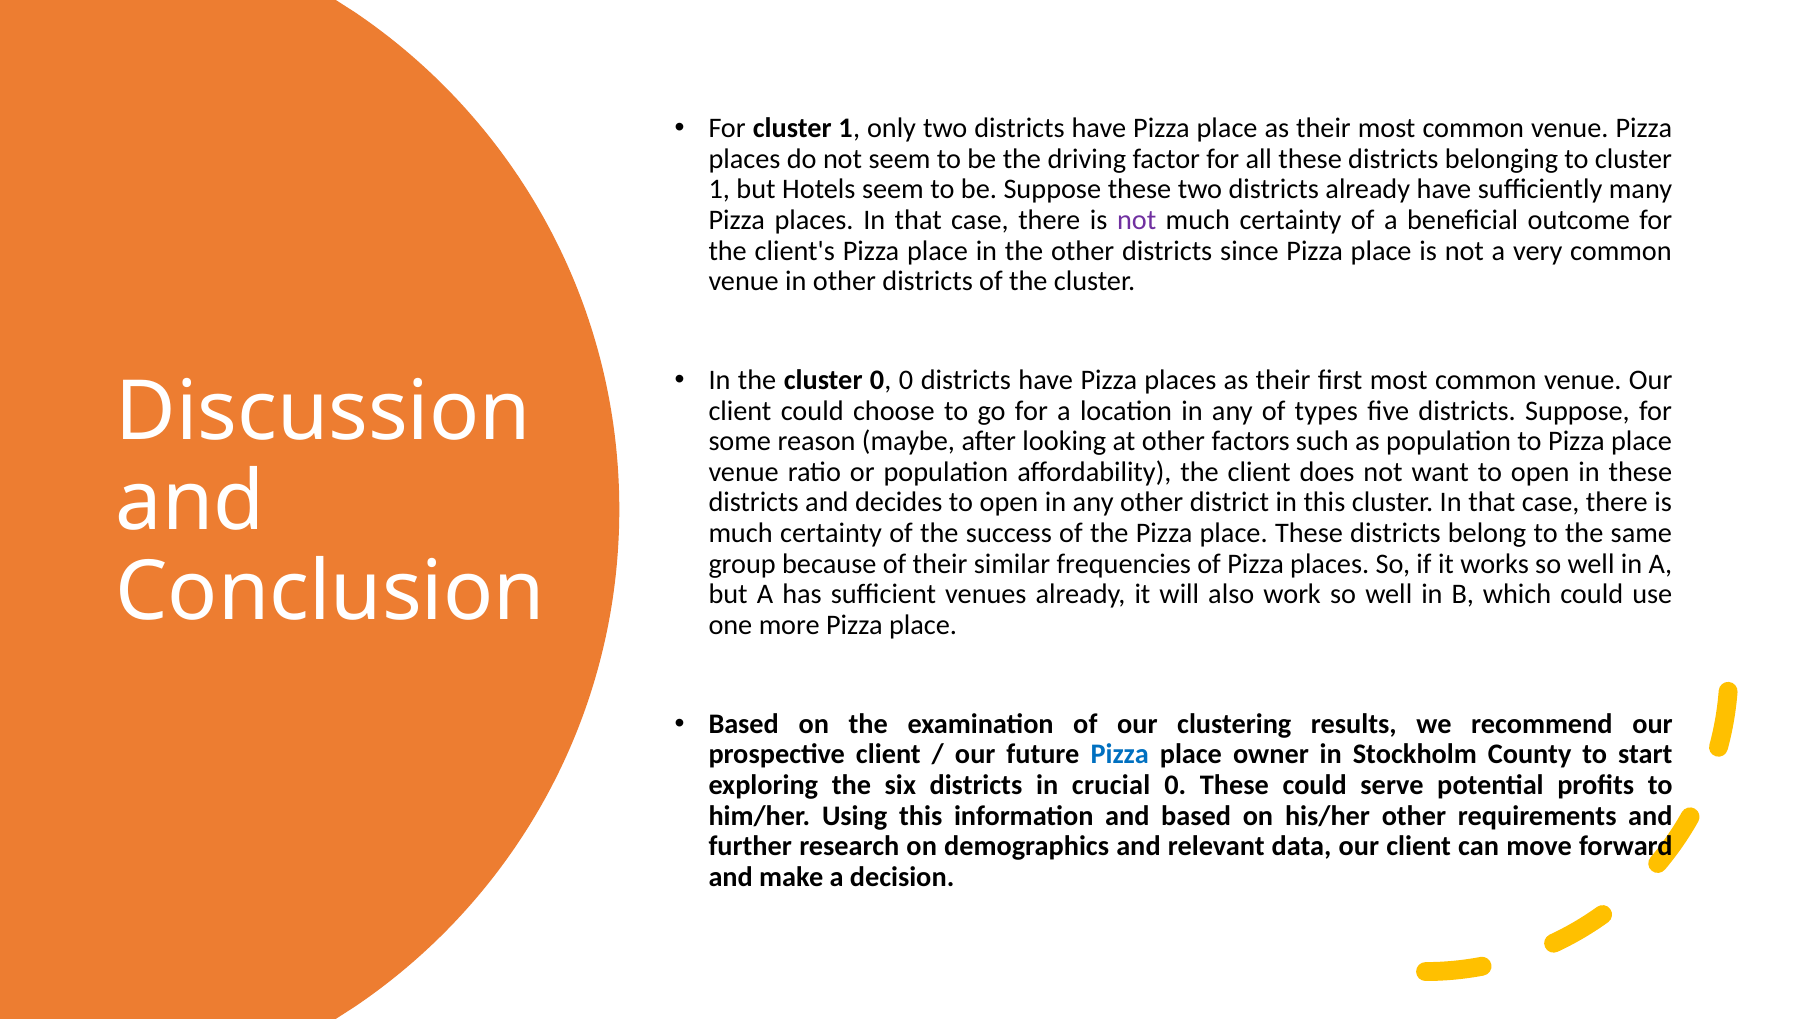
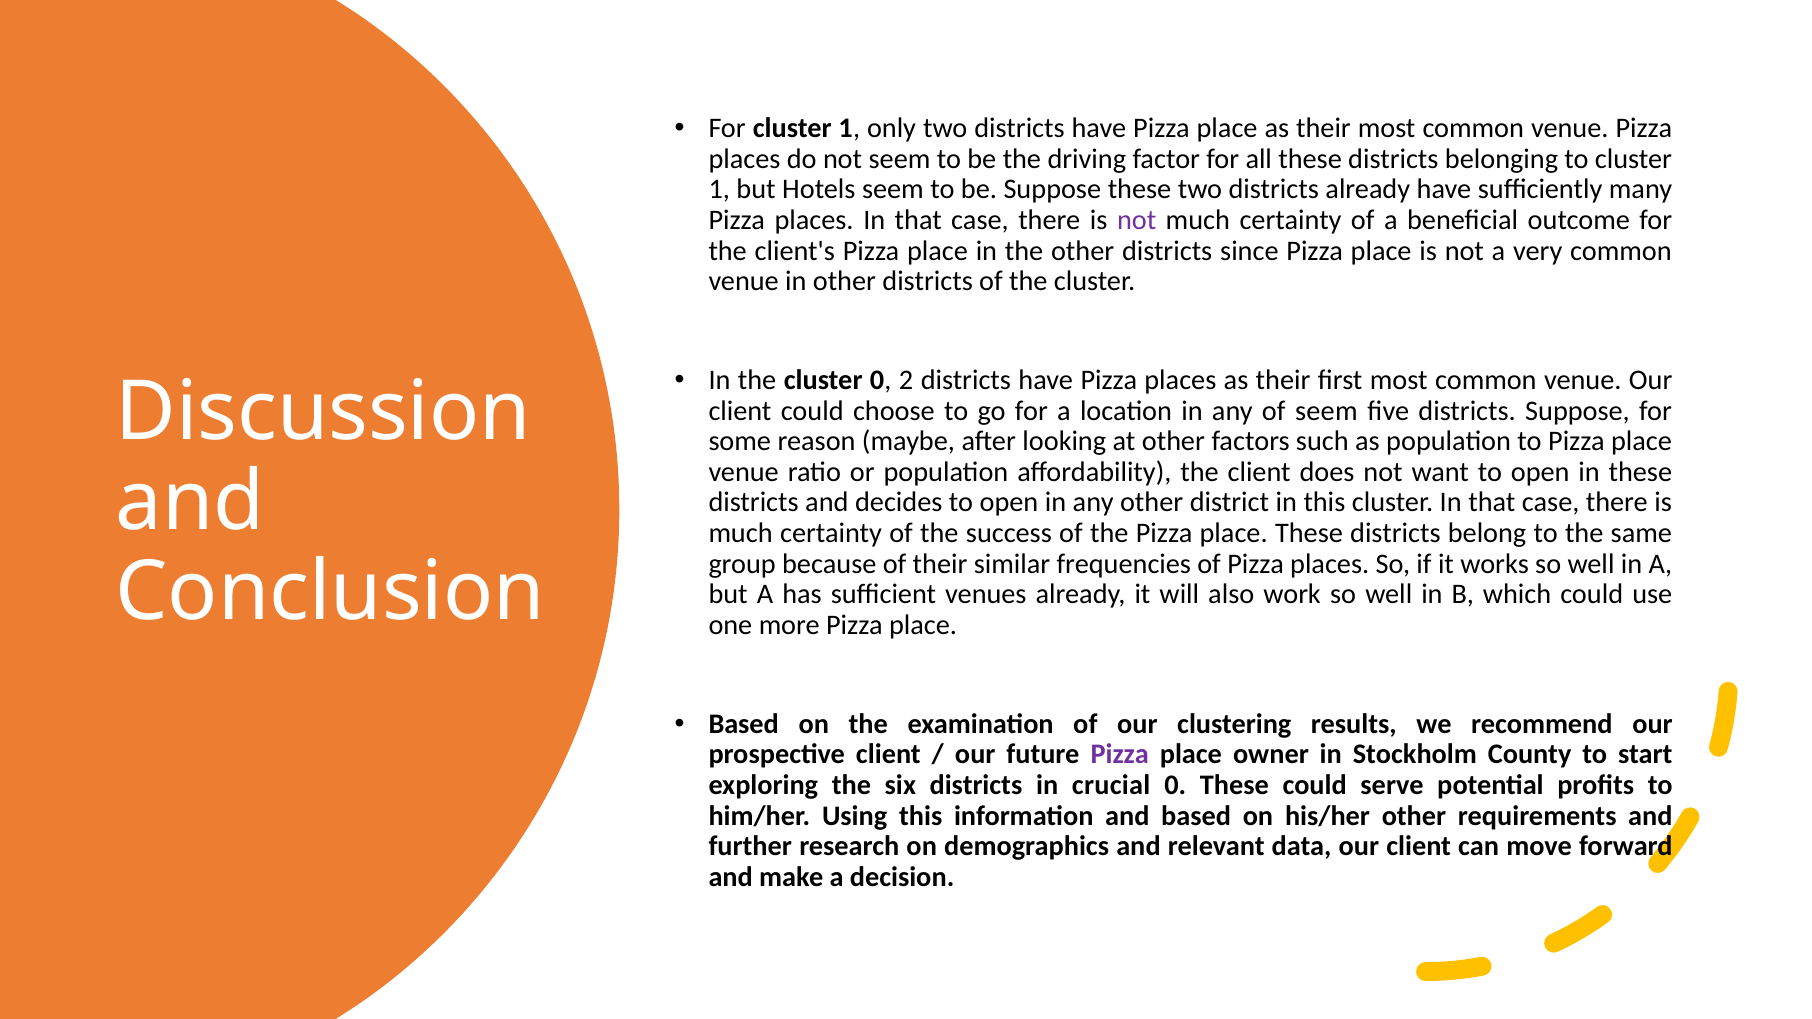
0 0: 0 -> 2 (906, 380)
of types: types -> seem (1326, 411)
Pizza colour: blue -> purple (1120, 755)
